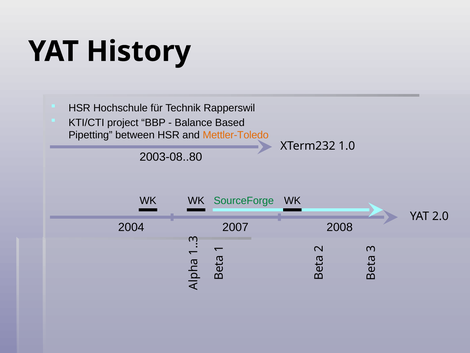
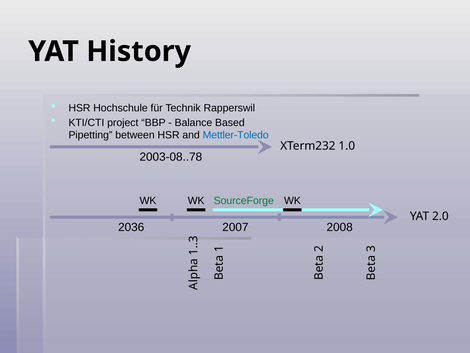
Mettler-Toledo colour: orange -> blue (236, 135)
2003-08..80: 2003-08..80 -> 2003-08..78 (171, 157)
2004: 2004 -> 2036 (131, 227)
